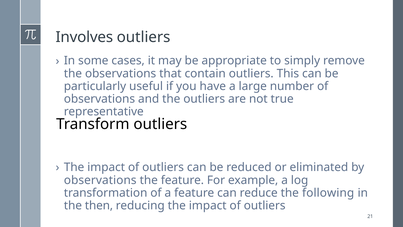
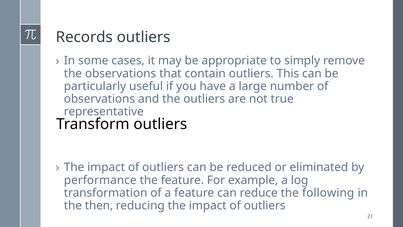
Involves: Involves -> Records (84, 37)
observations: observations -> performance (100, 180)
